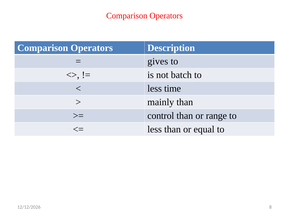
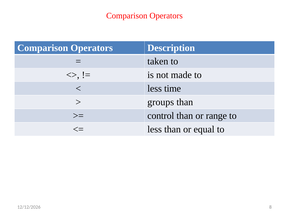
gives: gives -> taken (158, 61)
batch: batch -> made (181, 75)
mainly: mainly -> groups (161, 102)
